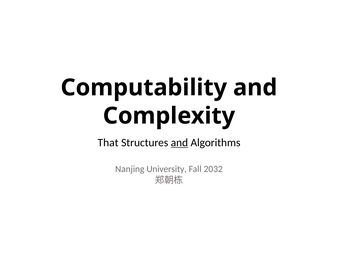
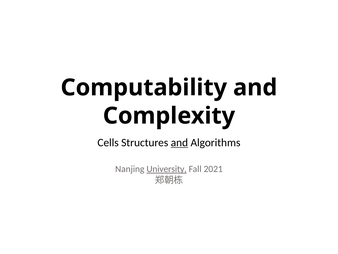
That: That -> Cells (108, 142)
University underline: none -> present (167, 169)
2032: 2032 -> 2021 (213, 169)
